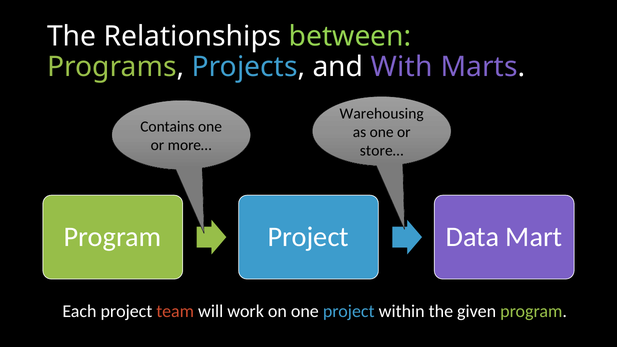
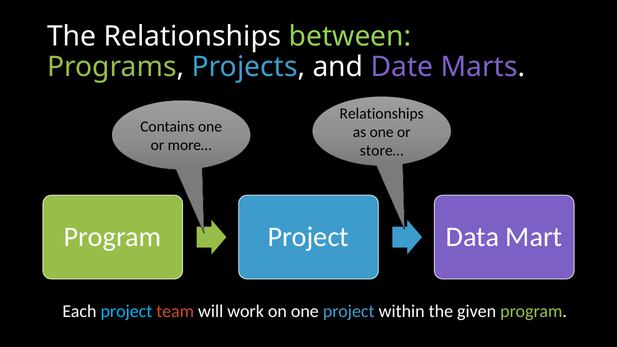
With: With -> Date (402, 67)
Warehousing: Warehousing -> Relationships (382, 114)
project colour: white -> light blue (126, 311)
